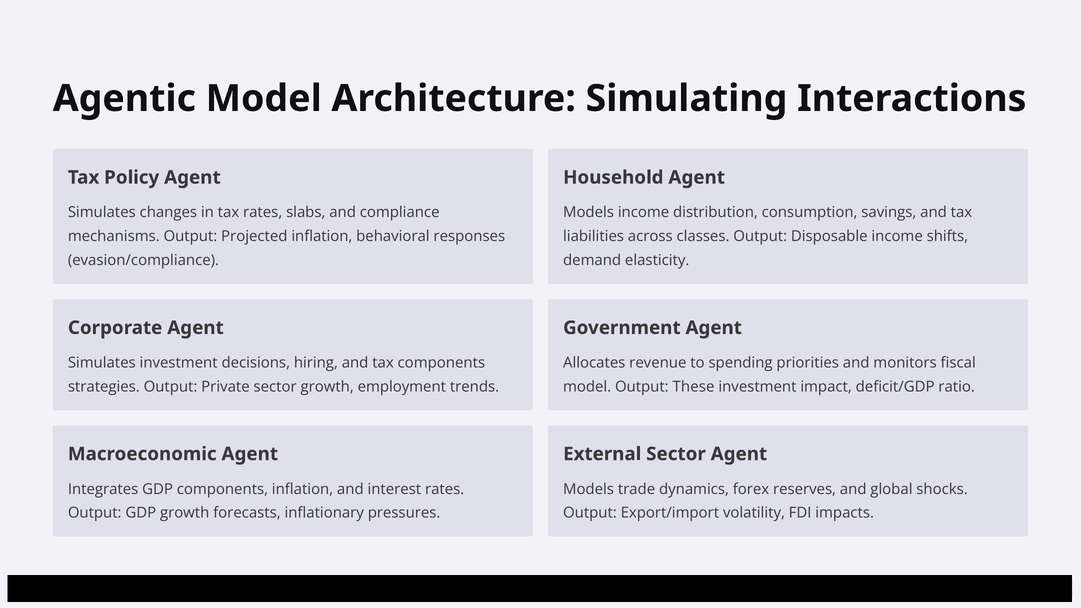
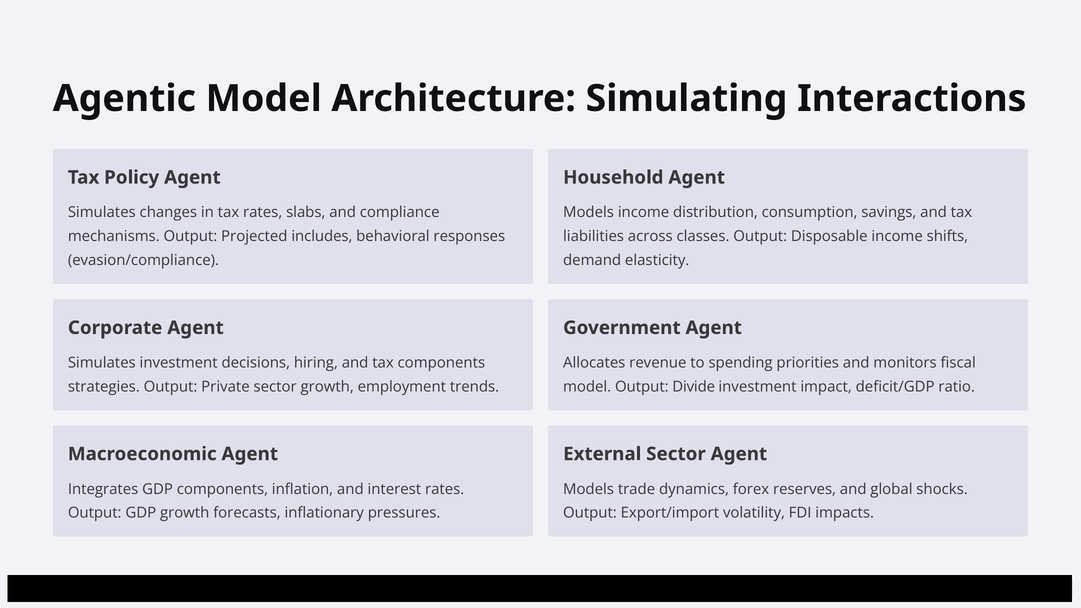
Projected inflation: inflation -> includes (322, 236)
These: These -> Divide (694, 387)
